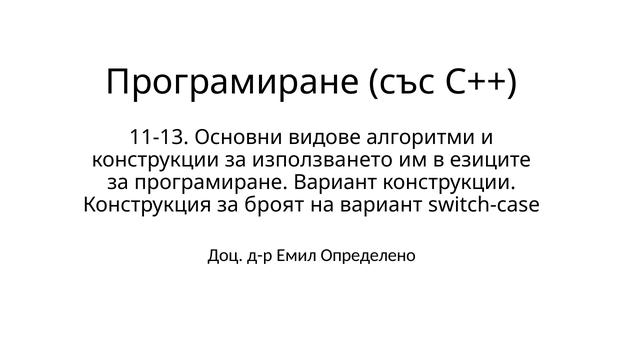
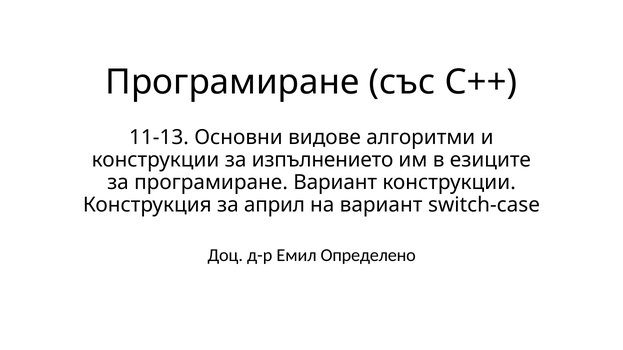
използването: използването -> изпълнението (323, 160)
броят: броят -> април (274, 205)
